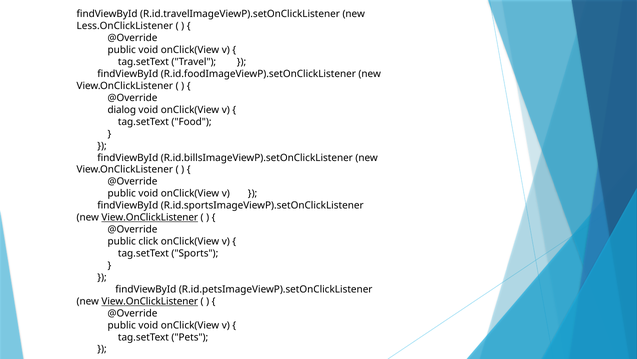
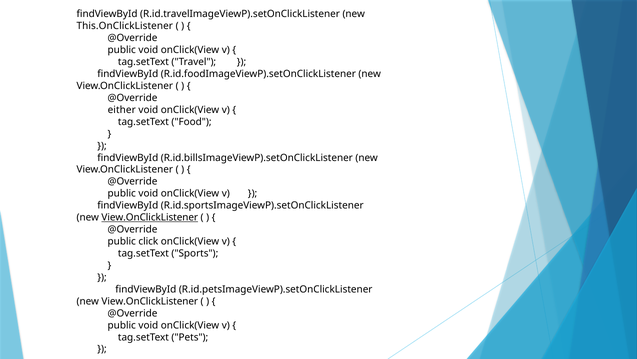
Less.OnClickListener: Less.OnClickListener -> This.OnClickListener (125, 26)
dialog: dialog -> either (122, 110)
View.OnClickListener underline: present -> none (150, 301)
